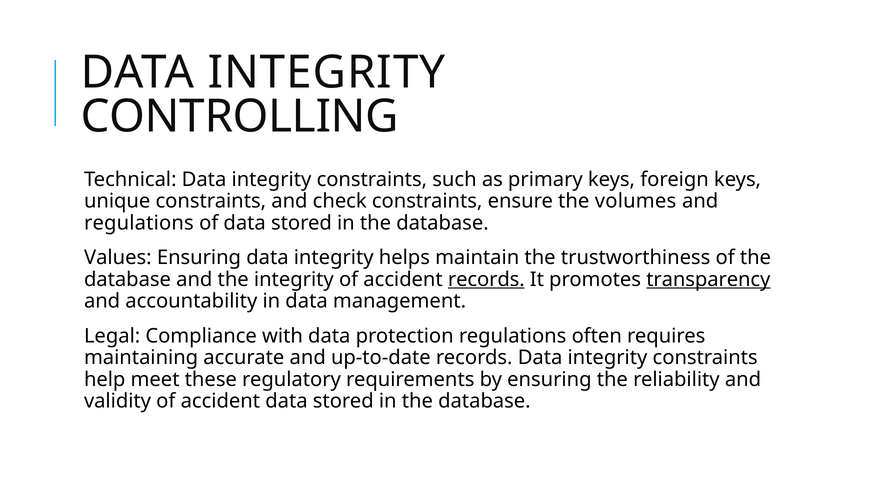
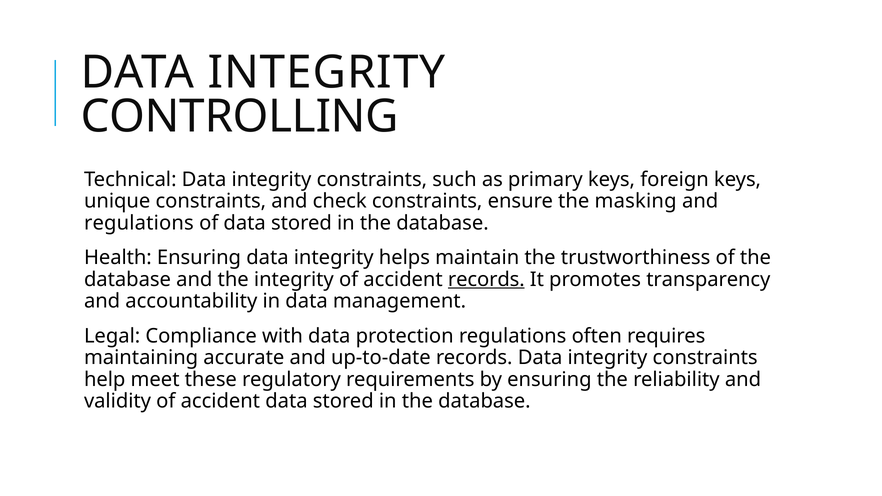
volumes: volumes -> masking (636, 201)
Values: Values -> Health (118, 258)
transparency underline: present -> none (708, 280)
